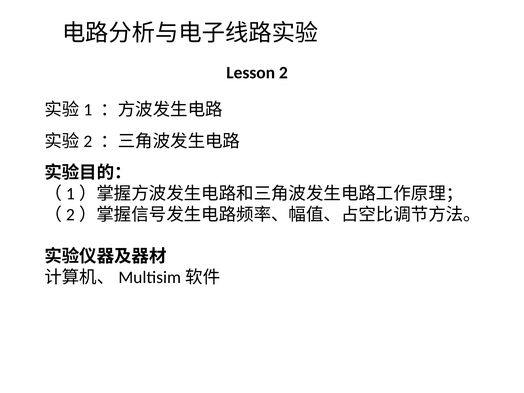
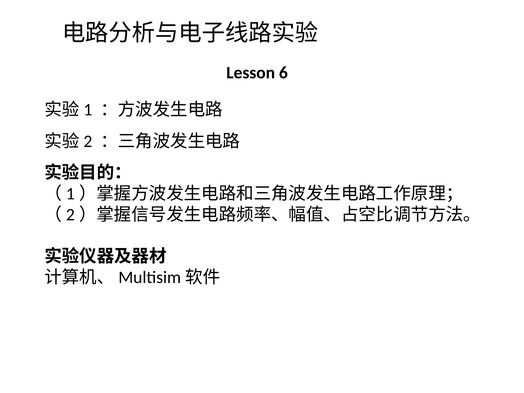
2: 2 -> 6 (283, 73)
